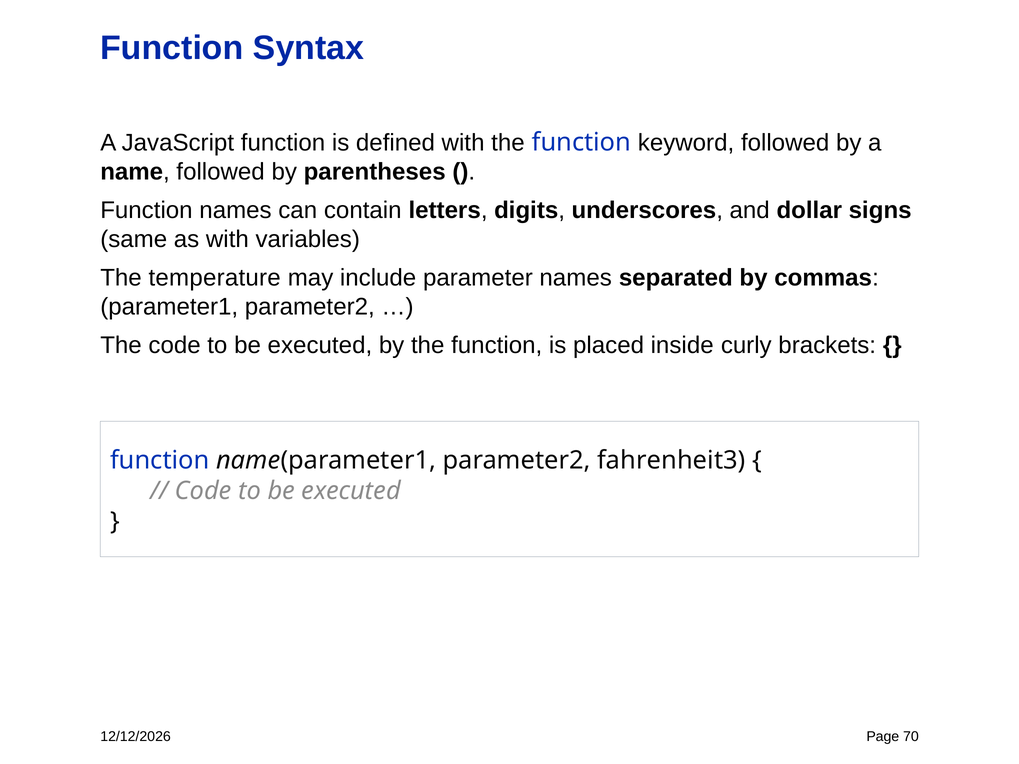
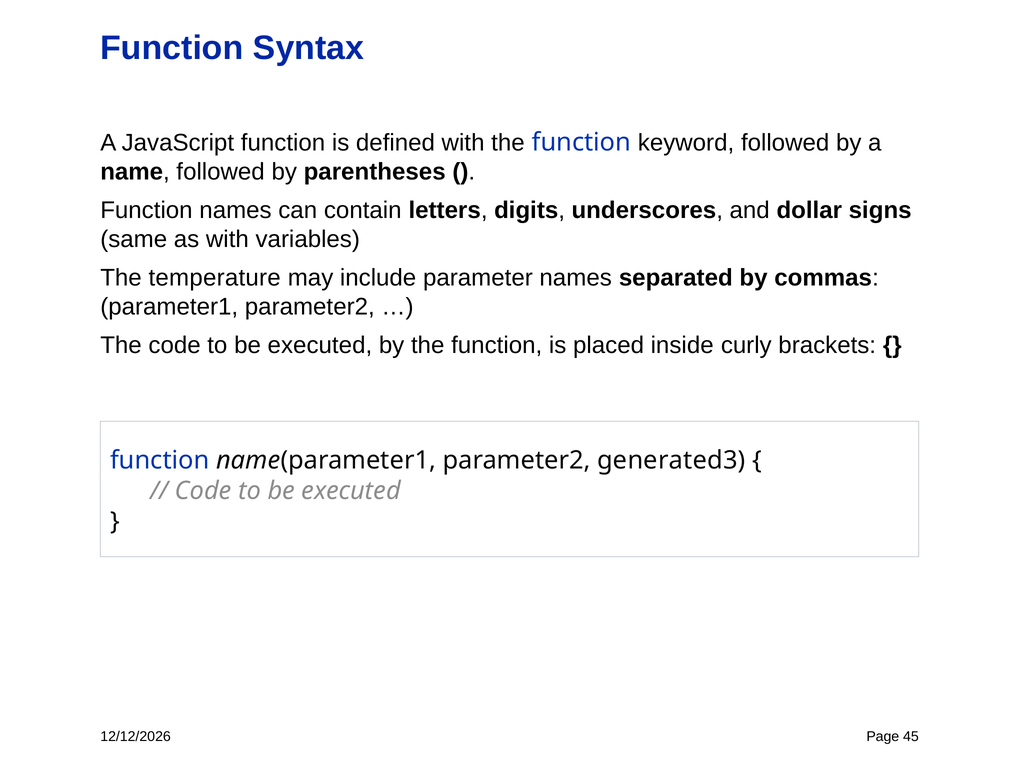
fahrenheit3: fahrenheit3 -> generated3 (671, 461)
70: 70 -> 45 (911, 737)
